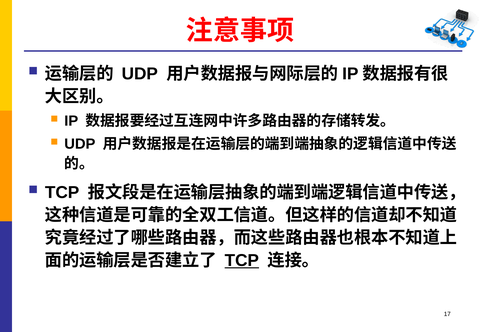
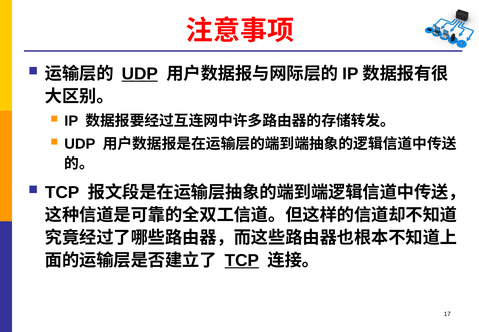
UDP underline: none -> present (140, 74)
